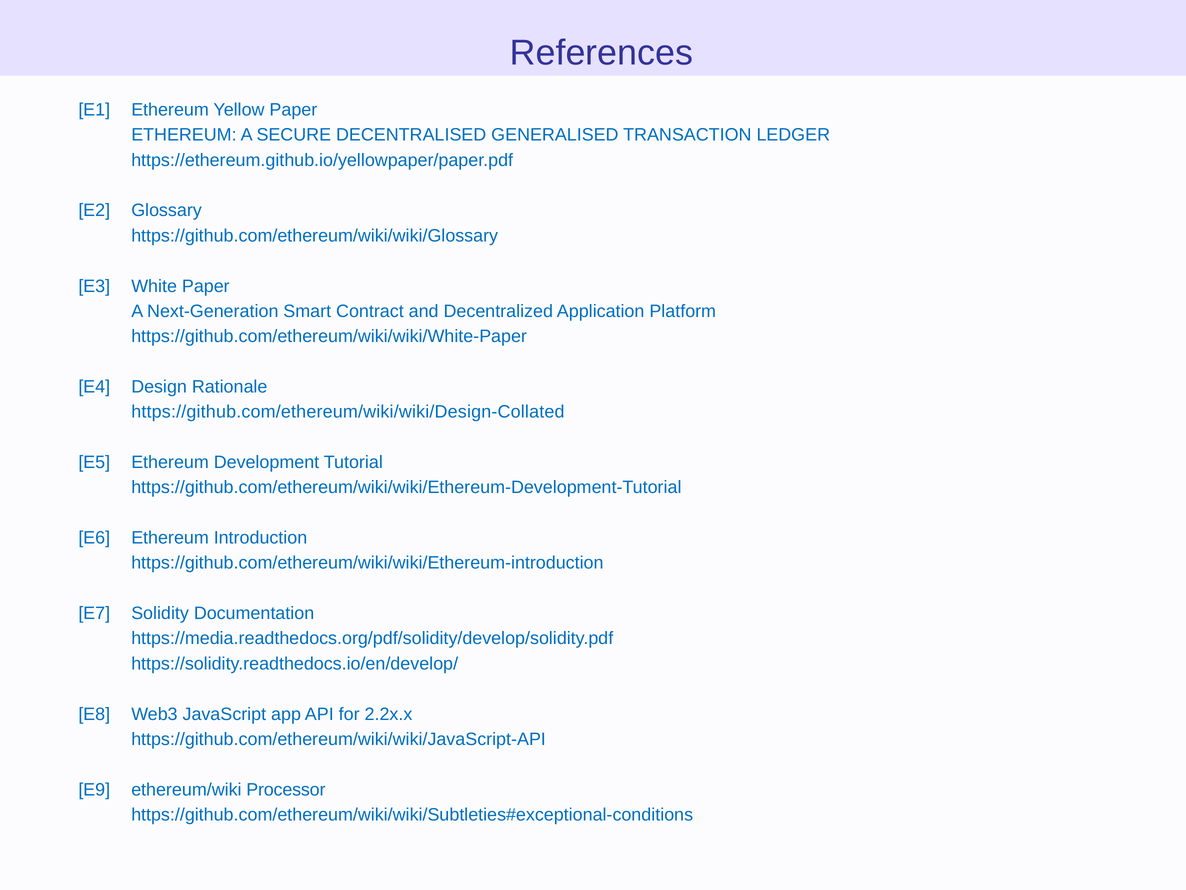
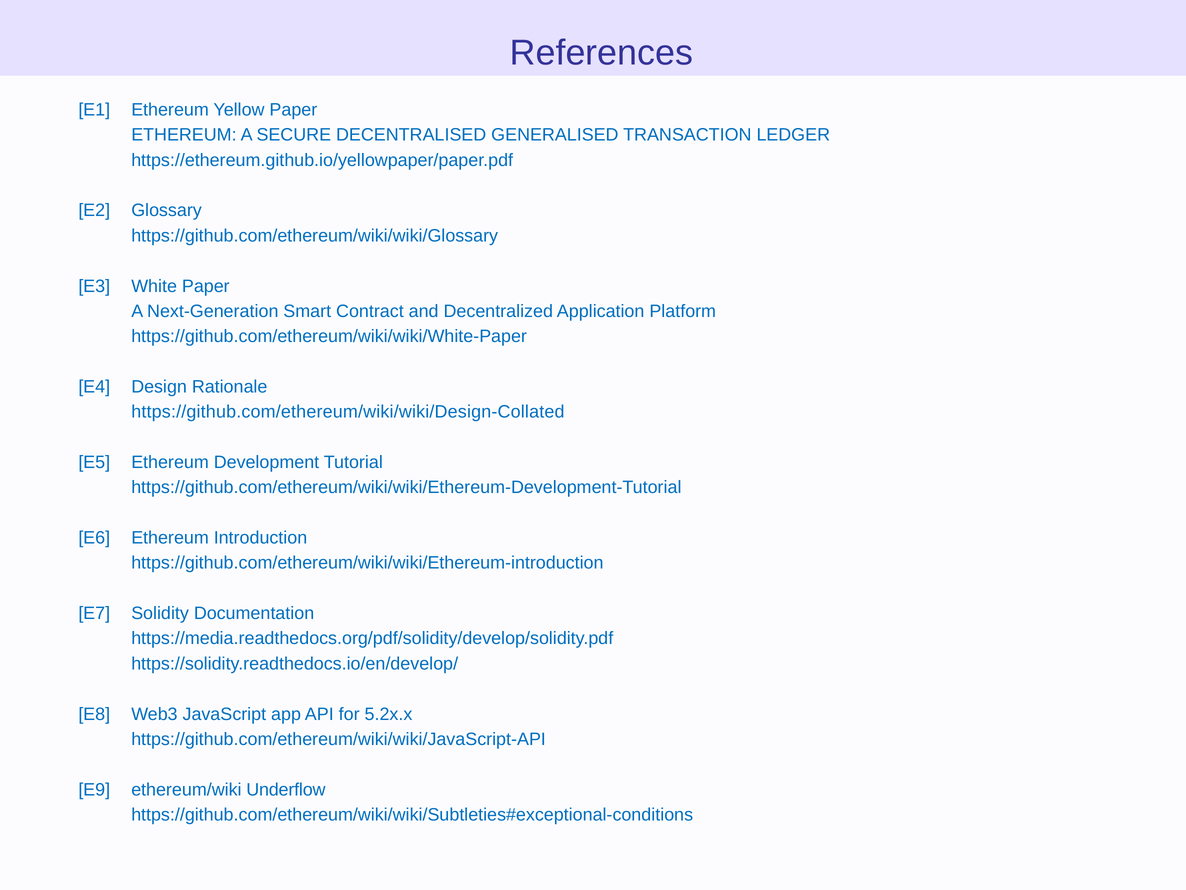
2.2x.x: 2.2x.x -> 5.2x.x (388, 714)
Processor: Processor -> Underflow (286, 789)
